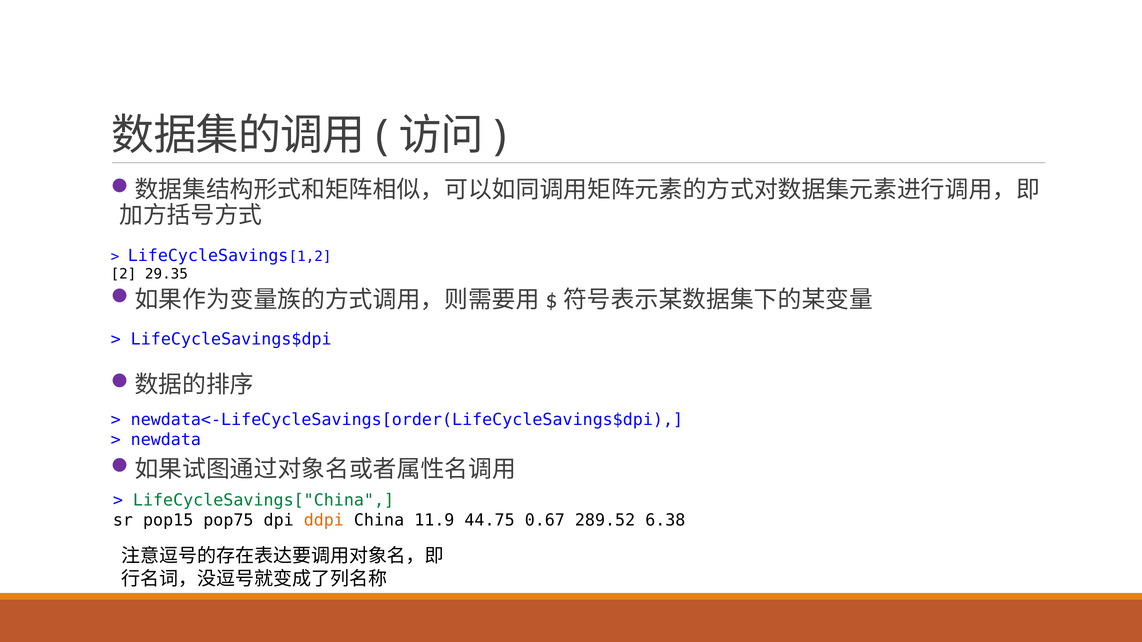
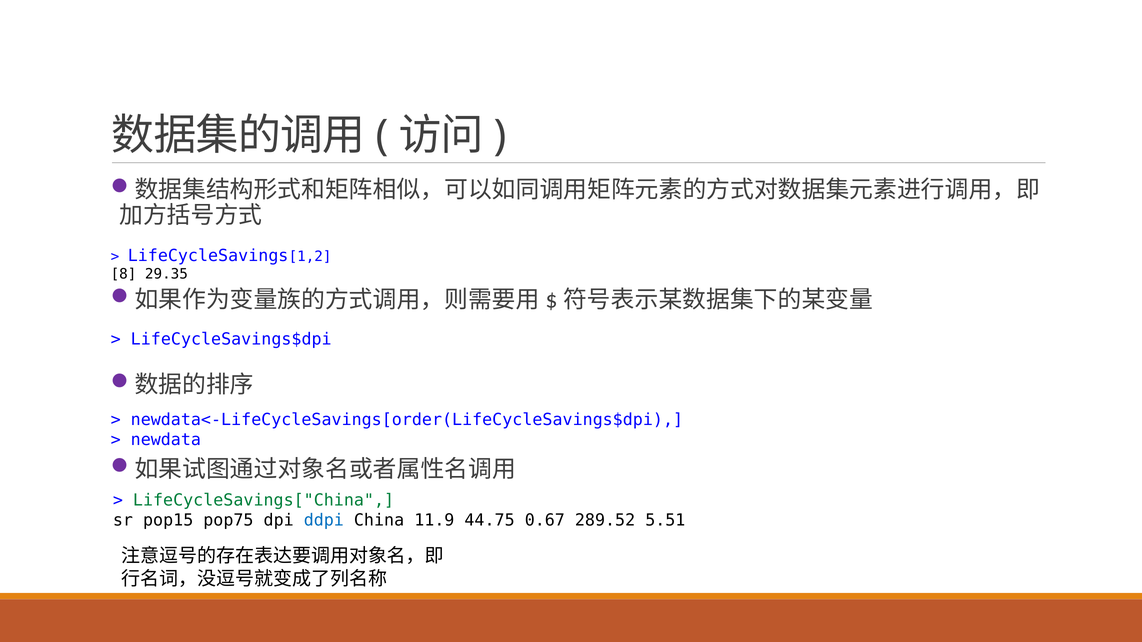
2: 2 -> 8 (124, 274)
ddpi colour: orange -> blue (324, 521)
6.38: 6.38 -> 5.51 (665, 521)
